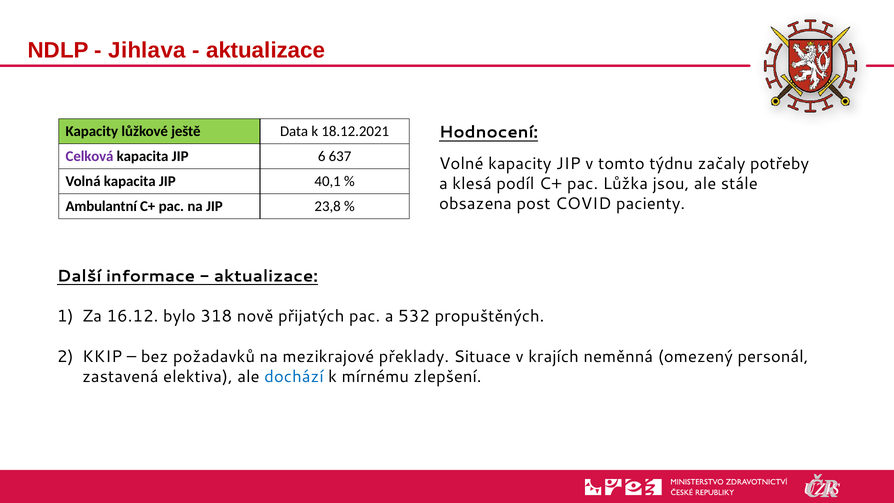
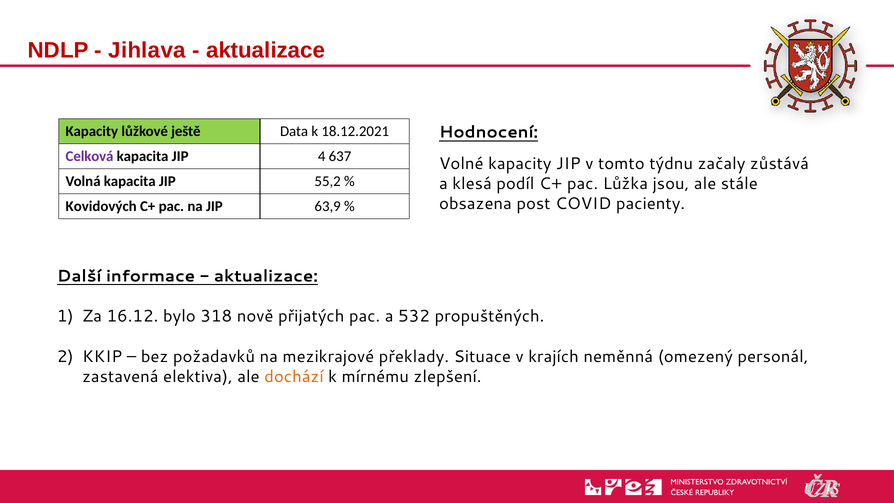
6: 6 -> 4 (322, 156)
potřeby: potřeby -> zůstává (779, 164)
40,1: 40,1 -> 55,2 (328, 181)
Ambulantní: Ambulantní -> Kovidových (101, 206)
23,8: 23,8 -> 63,9 (328, 206)
dochází colour: blue -> orange (294, 377)
